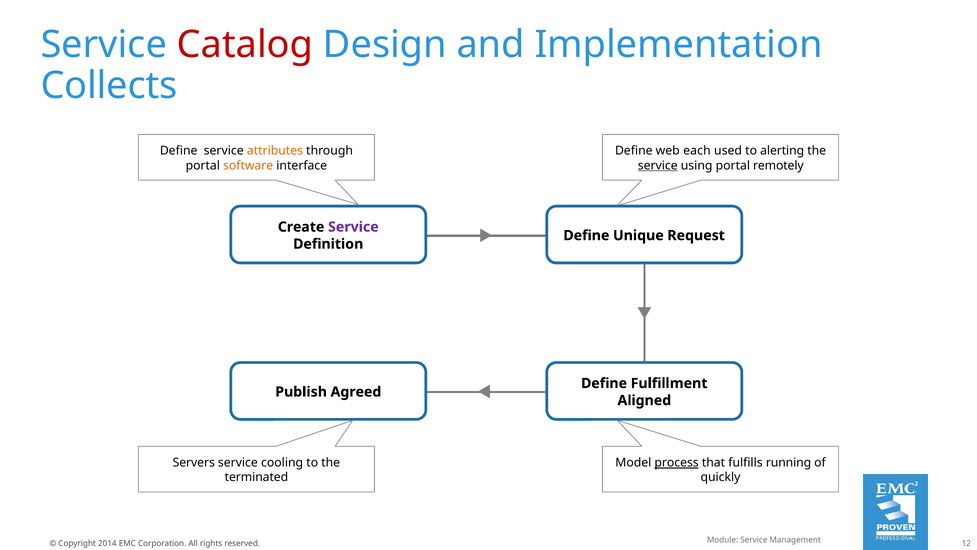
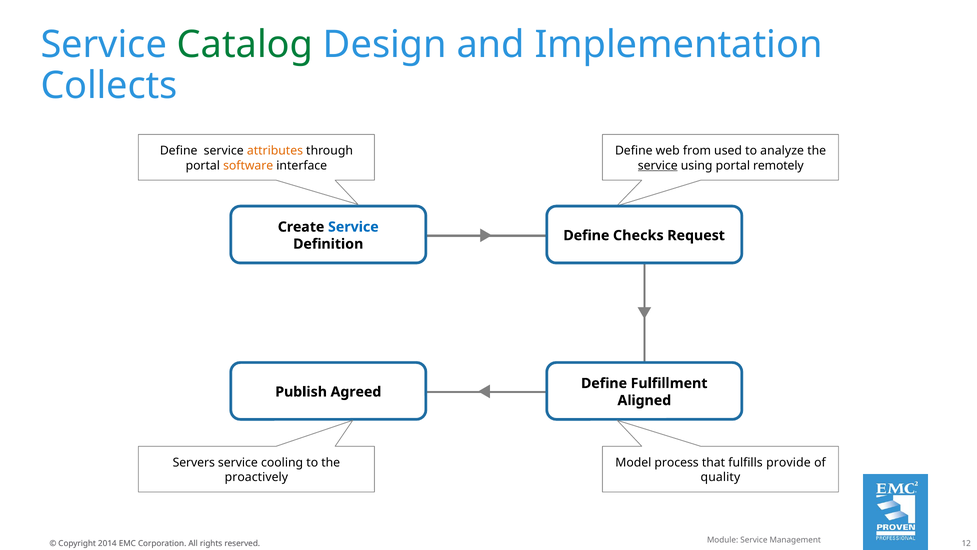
Catalog colour: red -> green (245, 45)
each: each -> from (697, 151)
alerting: alerting -> analyze (782, 151)
Service colour: purple -> blue (353, 227)
Unique: Unique -> Checks (638, 235)
process underline: present -> none (677, 462)
running: running -> provide (788, 462)
terminated: terminated -> proactively (256, 477)
quickly: quickly -> quality (720, 477)
